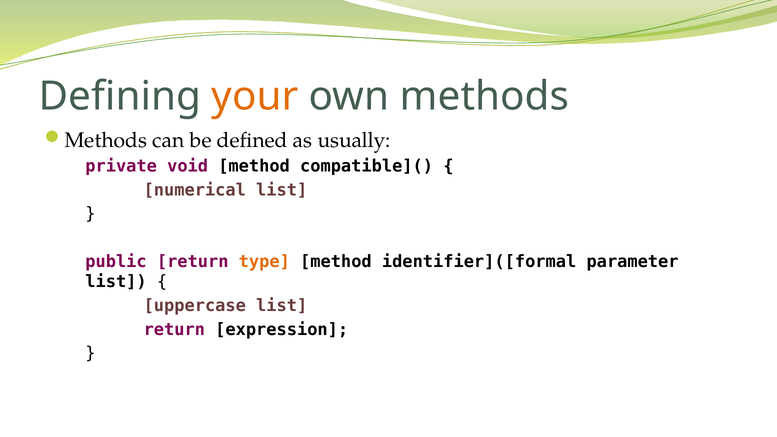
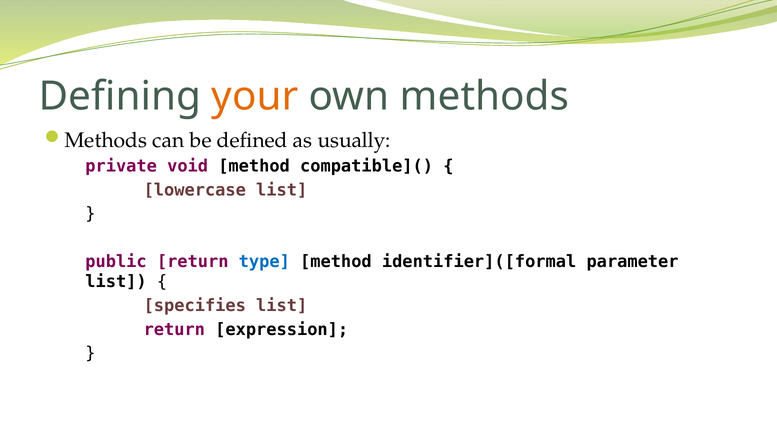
numerical: numerical -> lowercase (195, 190)
type colour: orange -> blue (264, 261)
uppercase: uppercase -> specifies (195, 306)
